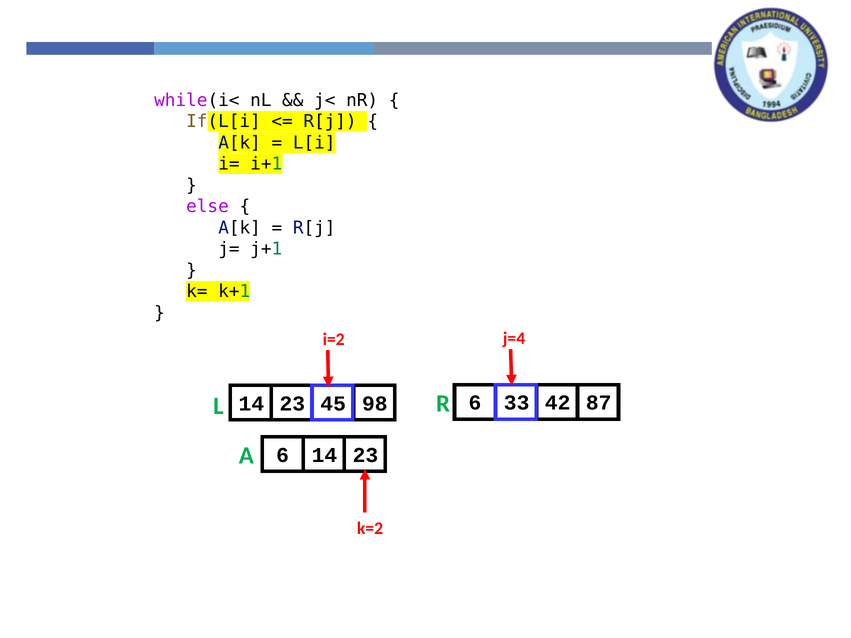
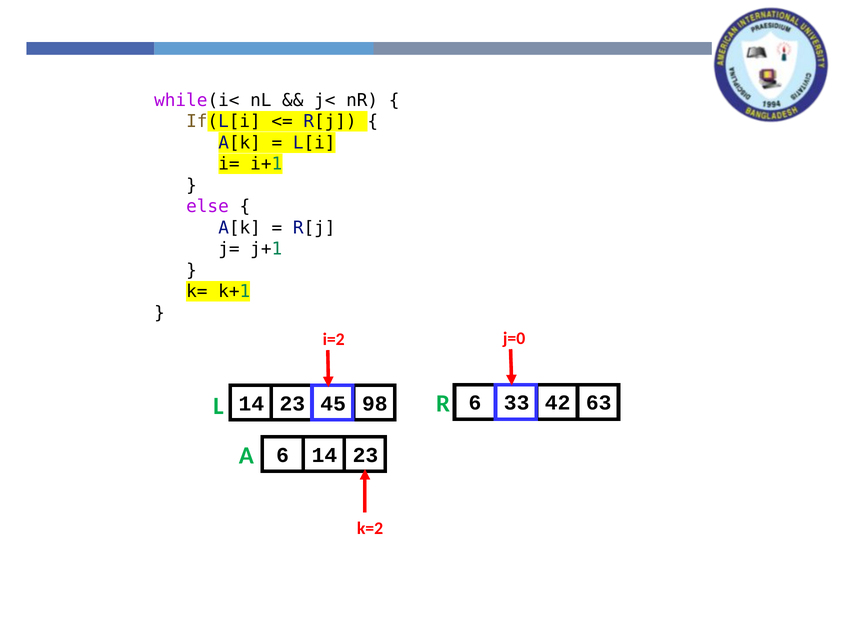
j=4: j=4 -> j=0 (514, 338)
87: 87 -> 63 (599, 403)
